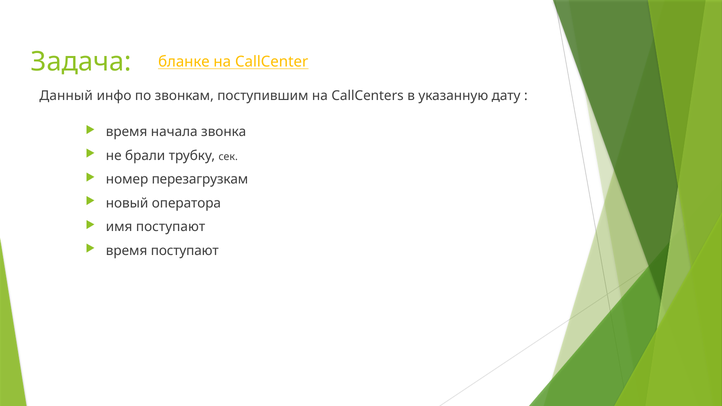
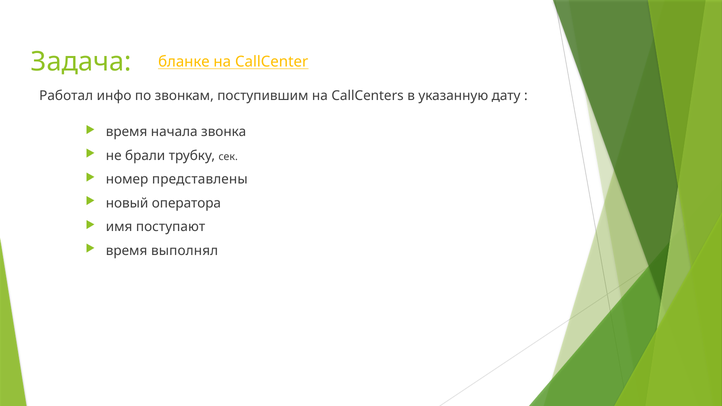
Данный: Данный -> Работал (66, 96)
перезагрузкам: перезагрузкам -> представлены (200, 179)
время поступают: поступают -> выполнял (185, 251)
